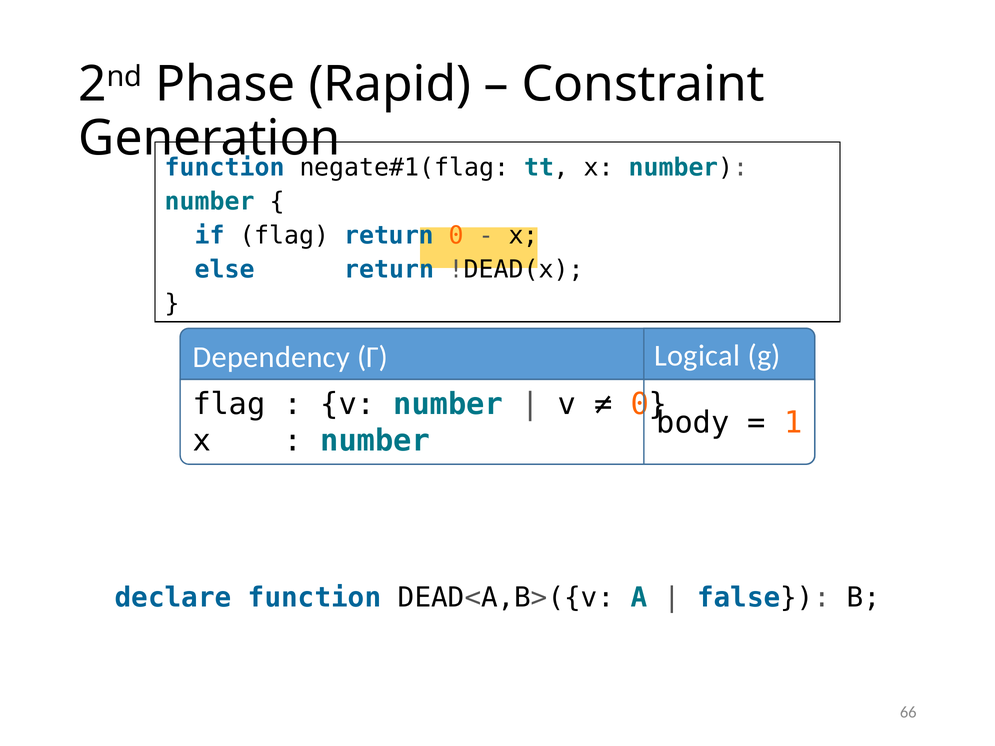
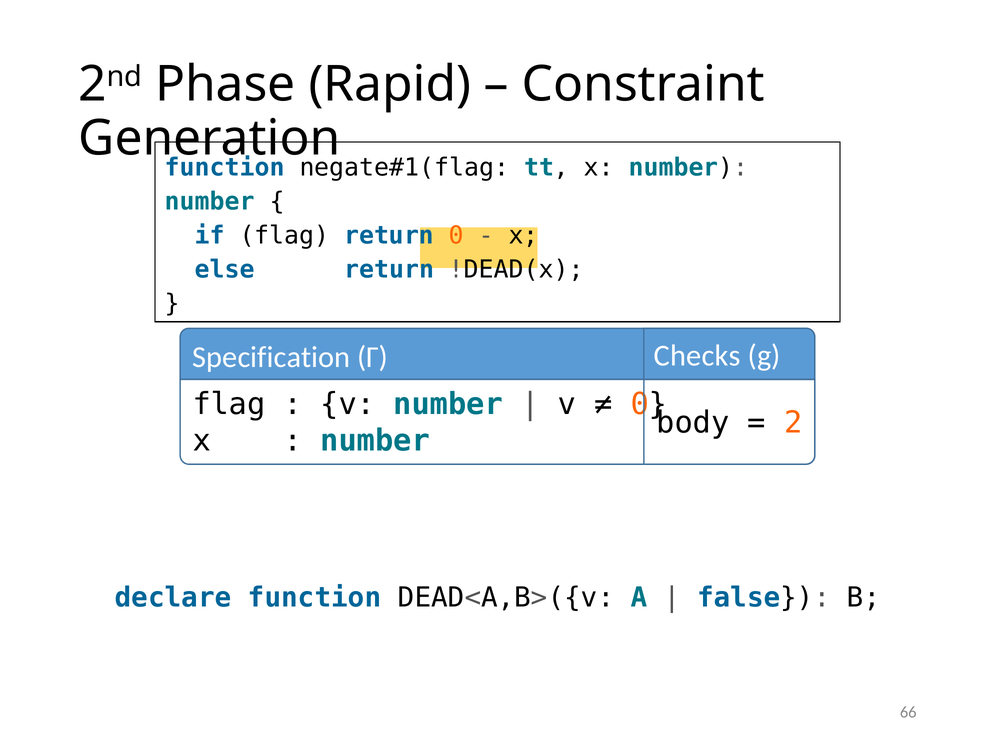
Logical: Logical -> Checks (697, 356)
Dependency: Dependency -> Specification (271, 357)
1: 1 -> 2 (793, 423)
